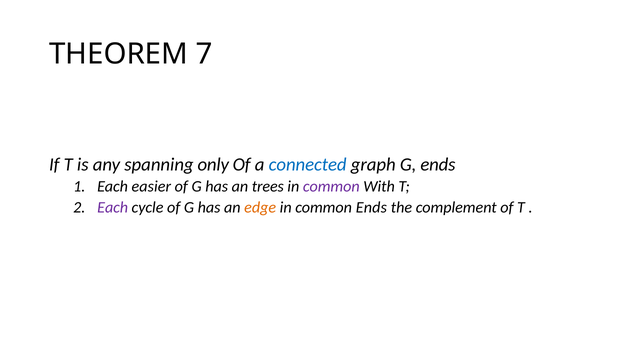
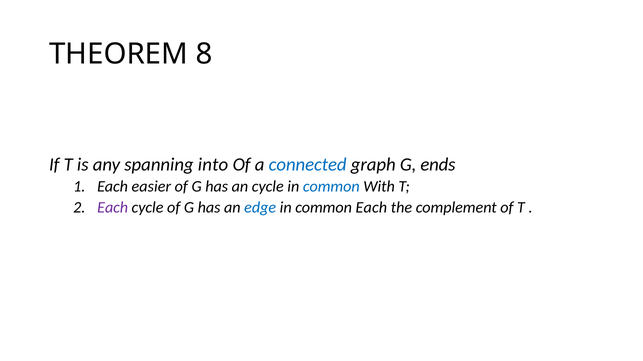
7: 7 -> 8 (204, 54)
only: only -> into (213, 165)
an trees: trees -> cycle (268, 187)
common colour: purple -> blue (331, 187)
edge colour: orange -> blue (260, 208)
common Ends: Ends -> Each (371, 208)
